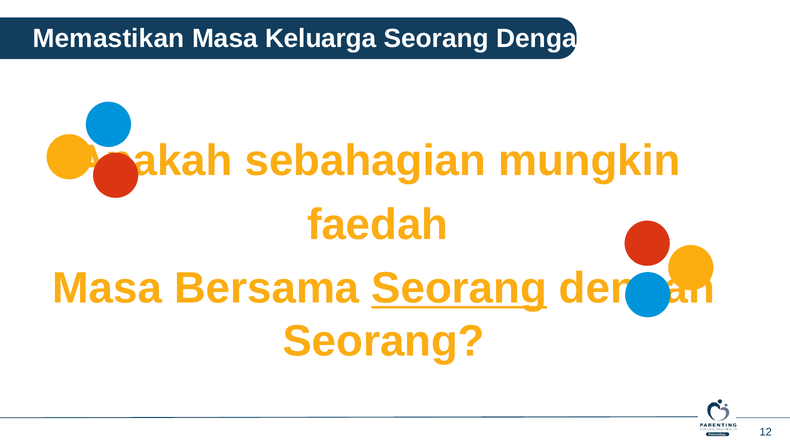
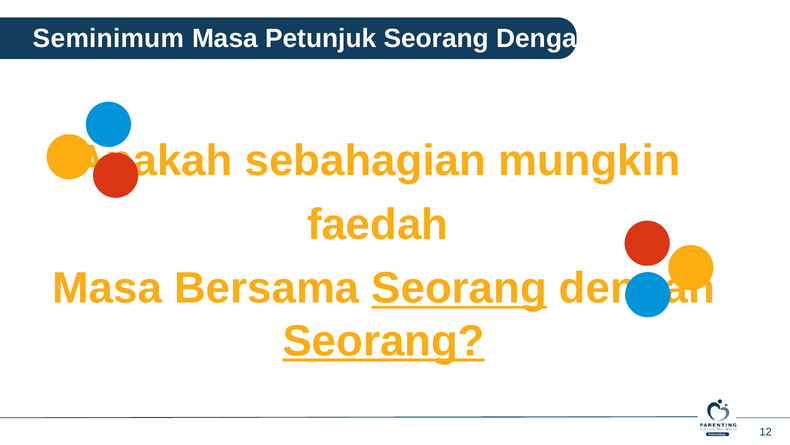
Memastikan: Memastikan -> Seminimum (109, 39)
Keluarga: Keluarga -> Petunjuk (321, 39)
Seorang underline: none -> present (384, 341)
